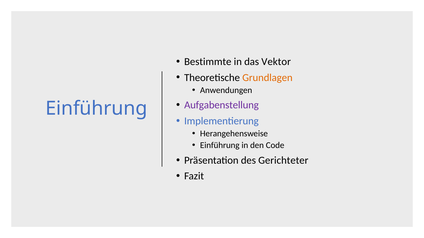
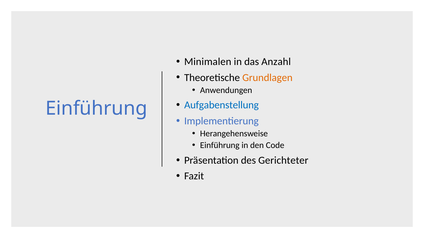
Bestimmte: Bestimmte -> Minimalen (208, 62)
Vektor: Vektor -> Anzahl (276, 62)
Aufgabenstellung colour: purple -> blue (221, 105)
